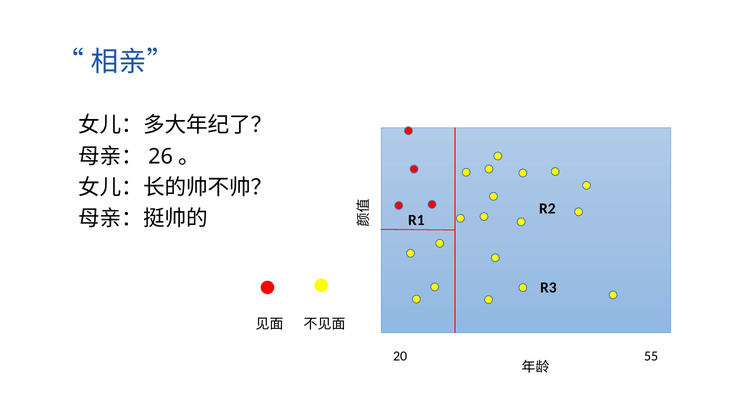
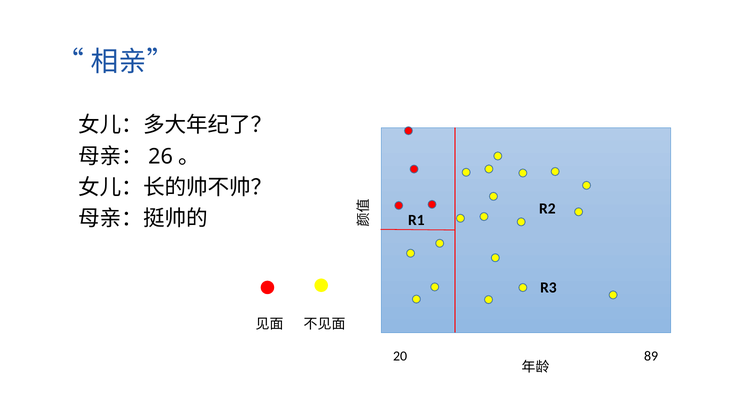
55: 55 -> 89 (651, 356)
